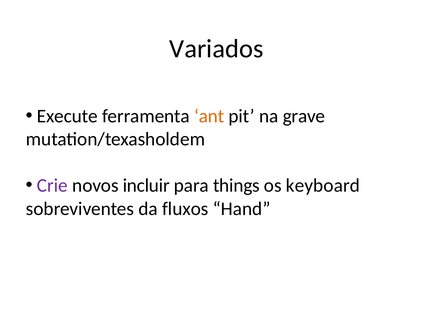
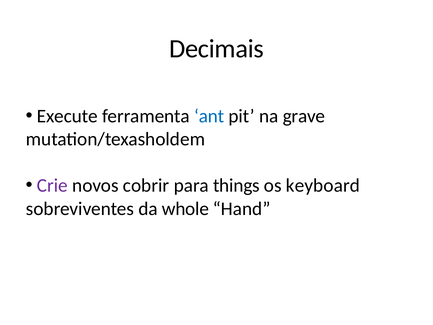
Variados: Variados -> Decimais (217, 49)
ant colour: orange -> blue (209, 116)
incluir: incluir -> cobrir (146, 185)
fluxos: fluxos -> whole (185, 208)
